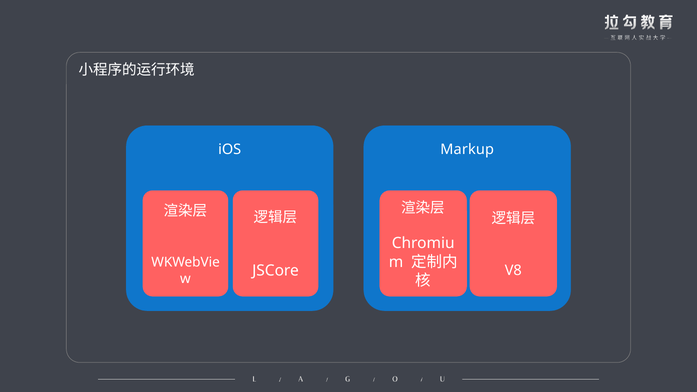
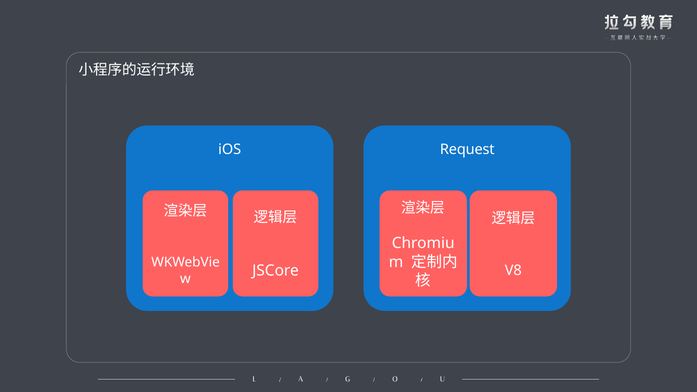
Markup: Markup -> Request (467, 150)
